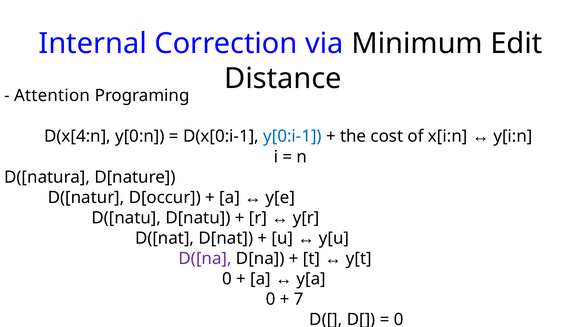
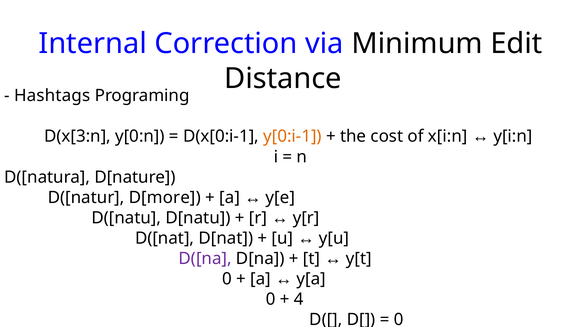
Attention: Attention -> Hashtags (52, 96)
D(x[4:n: D(x[4:n -> D(x[3:n (77, 136)
y[0:i-1 colour: blue -> orange (292, 136)
D[occur: D[occur -> D[more (165, 197)
7: 7 -> 4 (299, 299)
